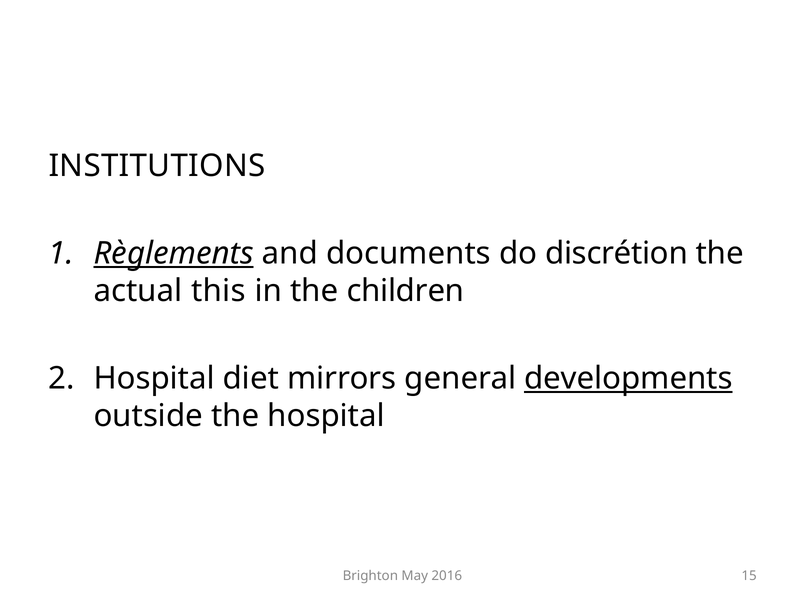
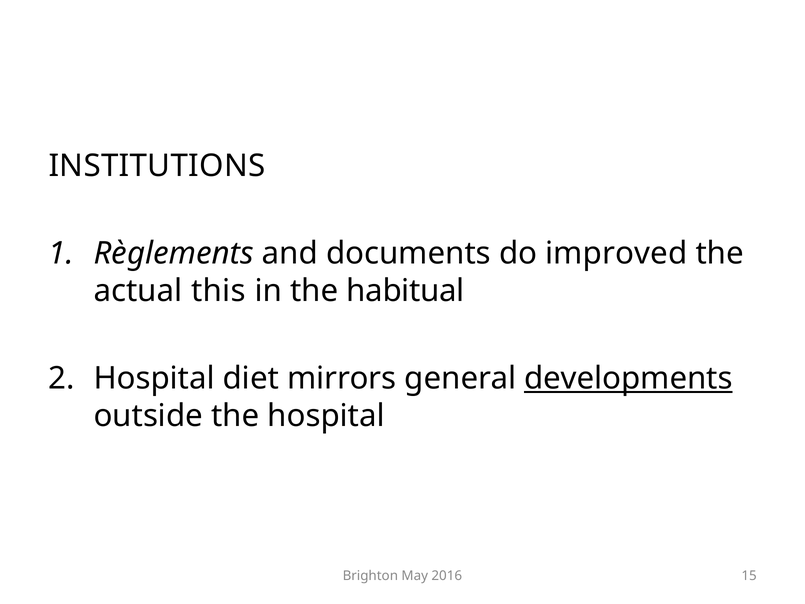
Règlements underline: present -> none (174, 253)
discrétion: discrétion -> improved (616, 253)
children: children -> habitual (405, 291)
